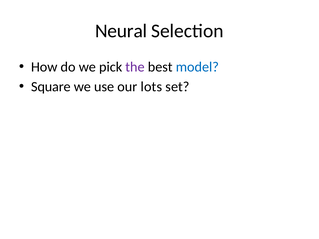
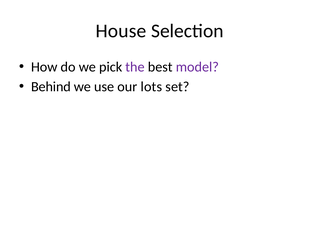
Neural: Neural -> House (121, 31)
model colour: blue -> purple (197, 67)
Square: Square -> Behind (51, 87)
